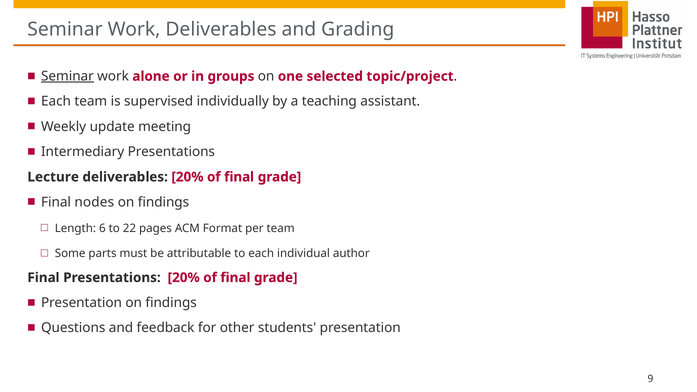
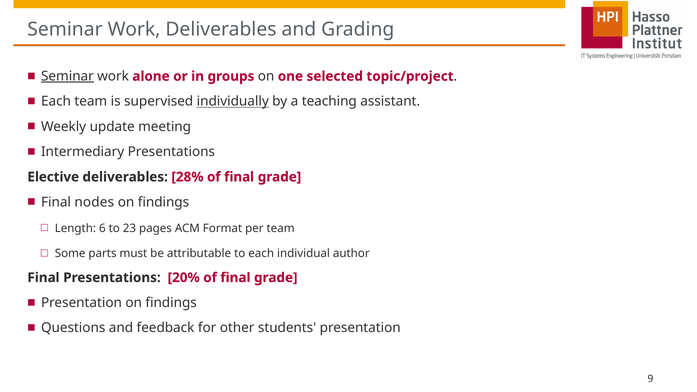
individually underline: none -> present (233, 101)
Lecture: Lecture -> Elective (53, 177)
deliverables 20%: 20% -> 28% (187, 177)
22: 22 -> 23 (129, 228)
